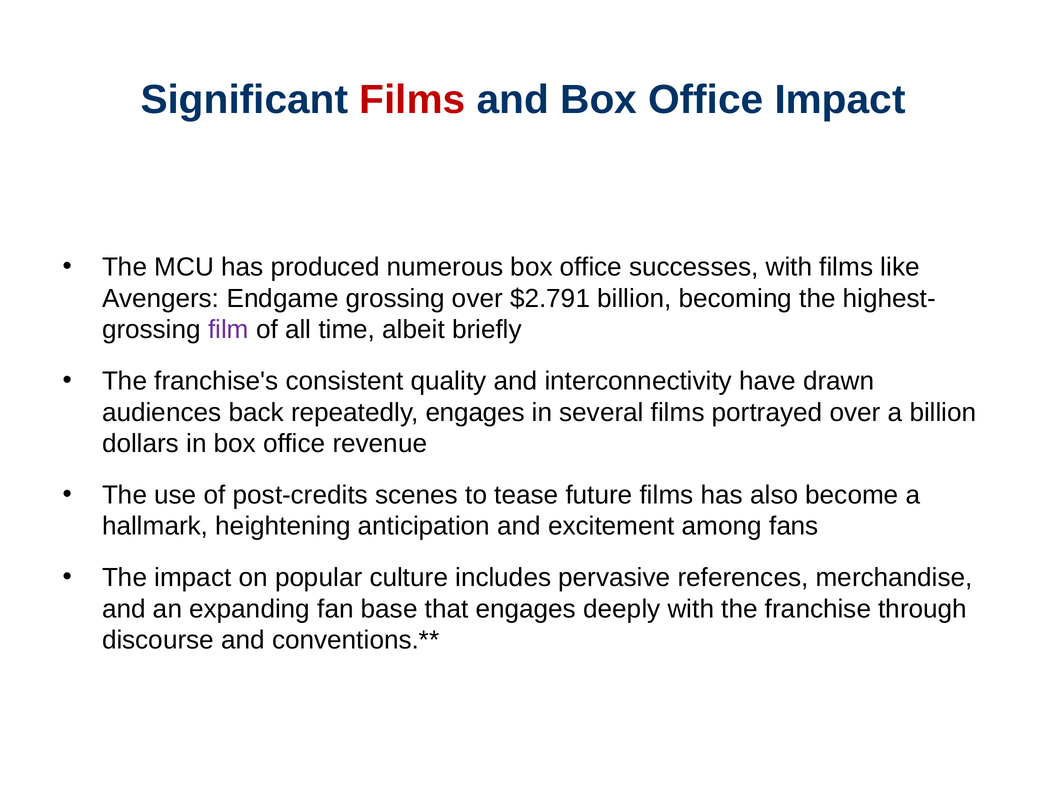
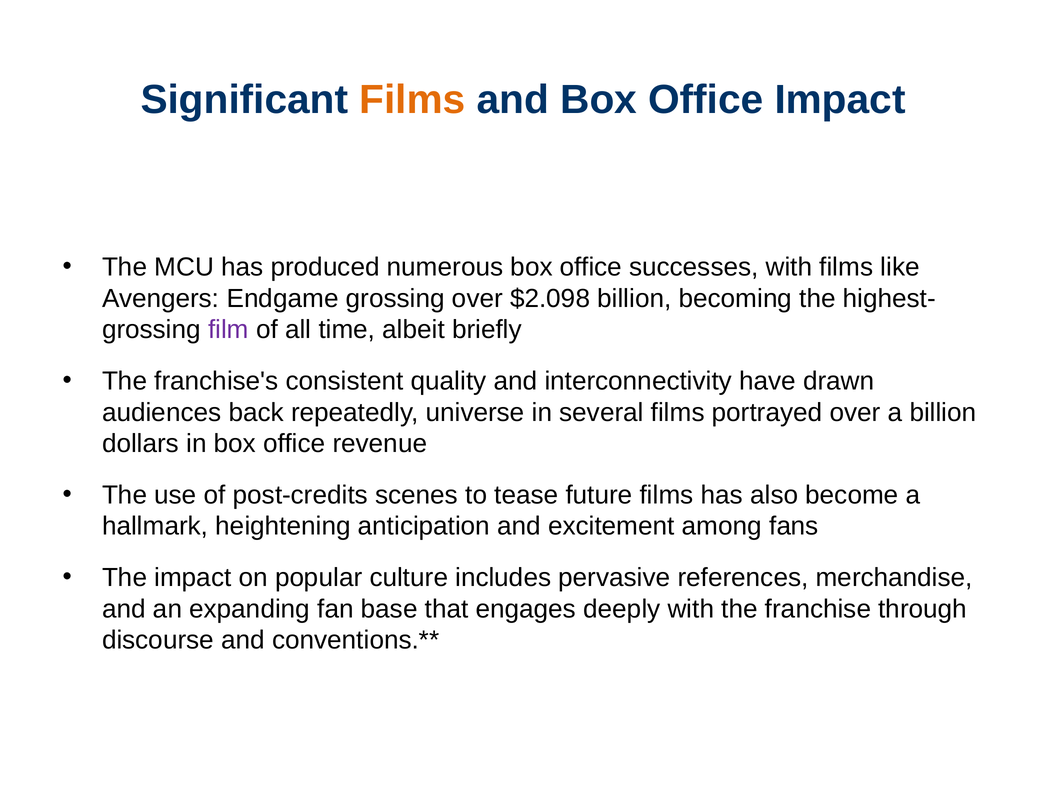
Films colour: red -> orange (412, 100)
$2.791: $2.791 -> $2.098 (550, 298)
repeatedly engages: engages -> universe (475, 413)
